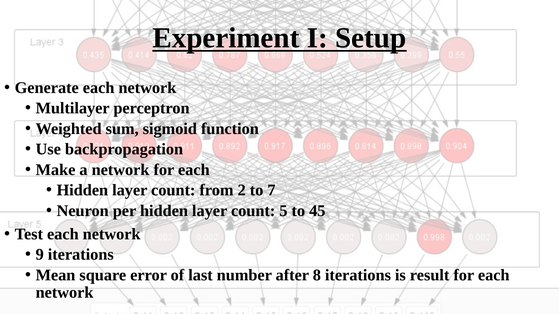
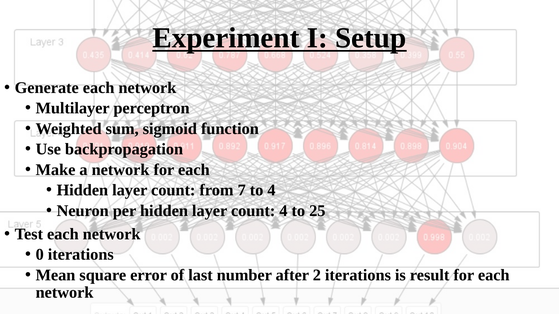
2: 2 -> 7 (242, 190)
to 7: 7 -> 4 (271, 190)
count 5: 5 -> 4 (283, 211)
45: 45 -> 25 (317, 211)
9: 9 -> 0 (40, 255)
8: 8 -> 2 (317, 275)
